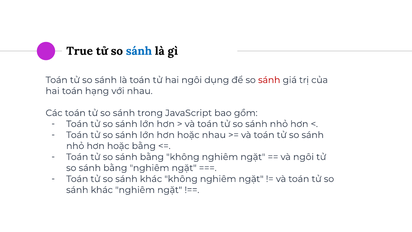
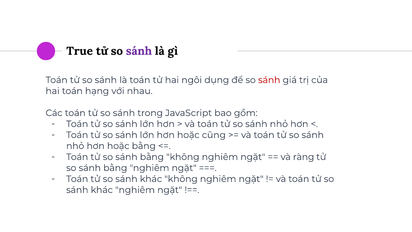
sánh colour: blue -> purple (139, 51)
hoặc nhau: nhau -> cũng (214, 135)
và ngôi: ngôi -> ràng (304, 157)
